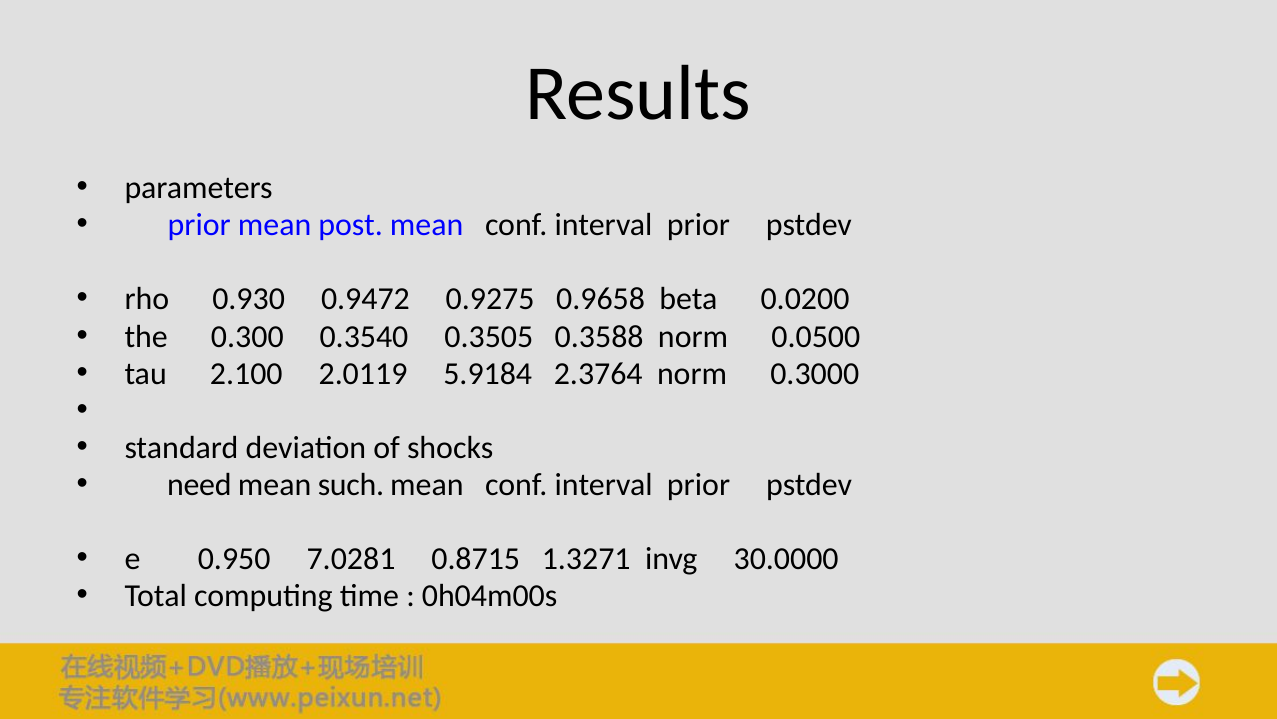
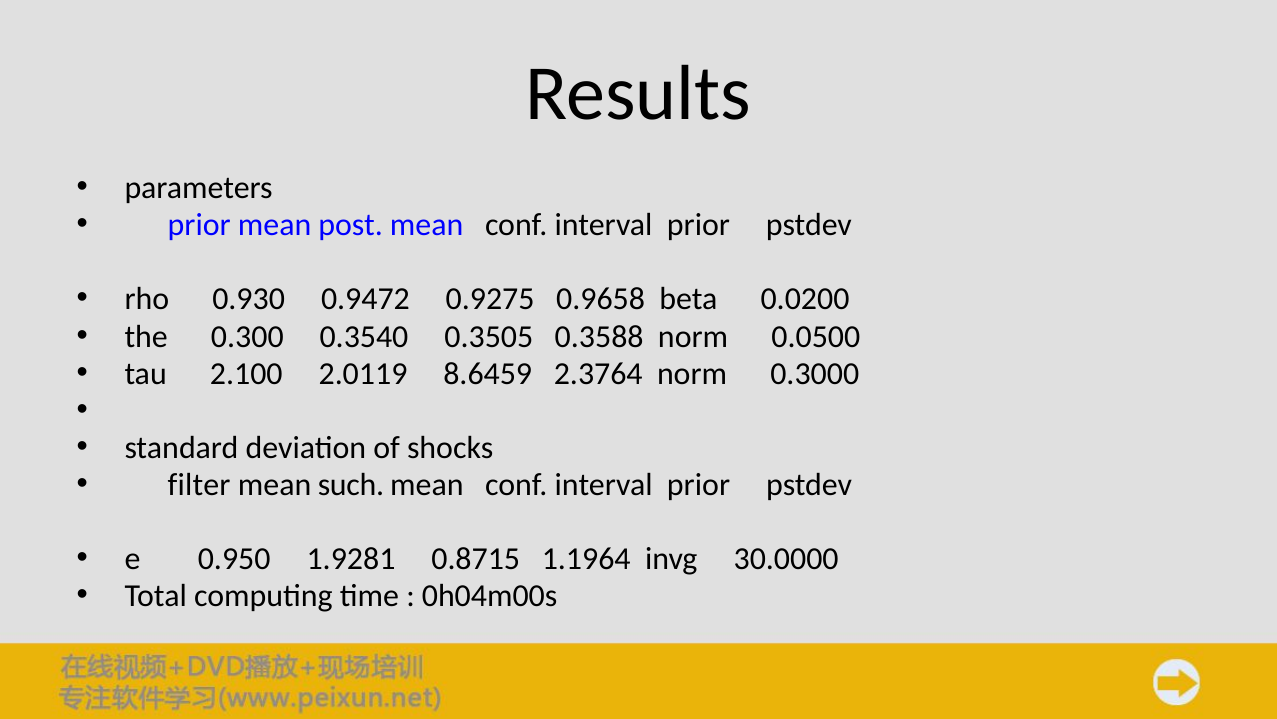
5.9184: 5.9184 -> 8.6459 (488, 373)
need: need -> filter (199, 484)
7.0281: 7.0281 -> 1.9281 (351, 558)
1.3271: 1.3271 -> 1.1964 (586, 558)
